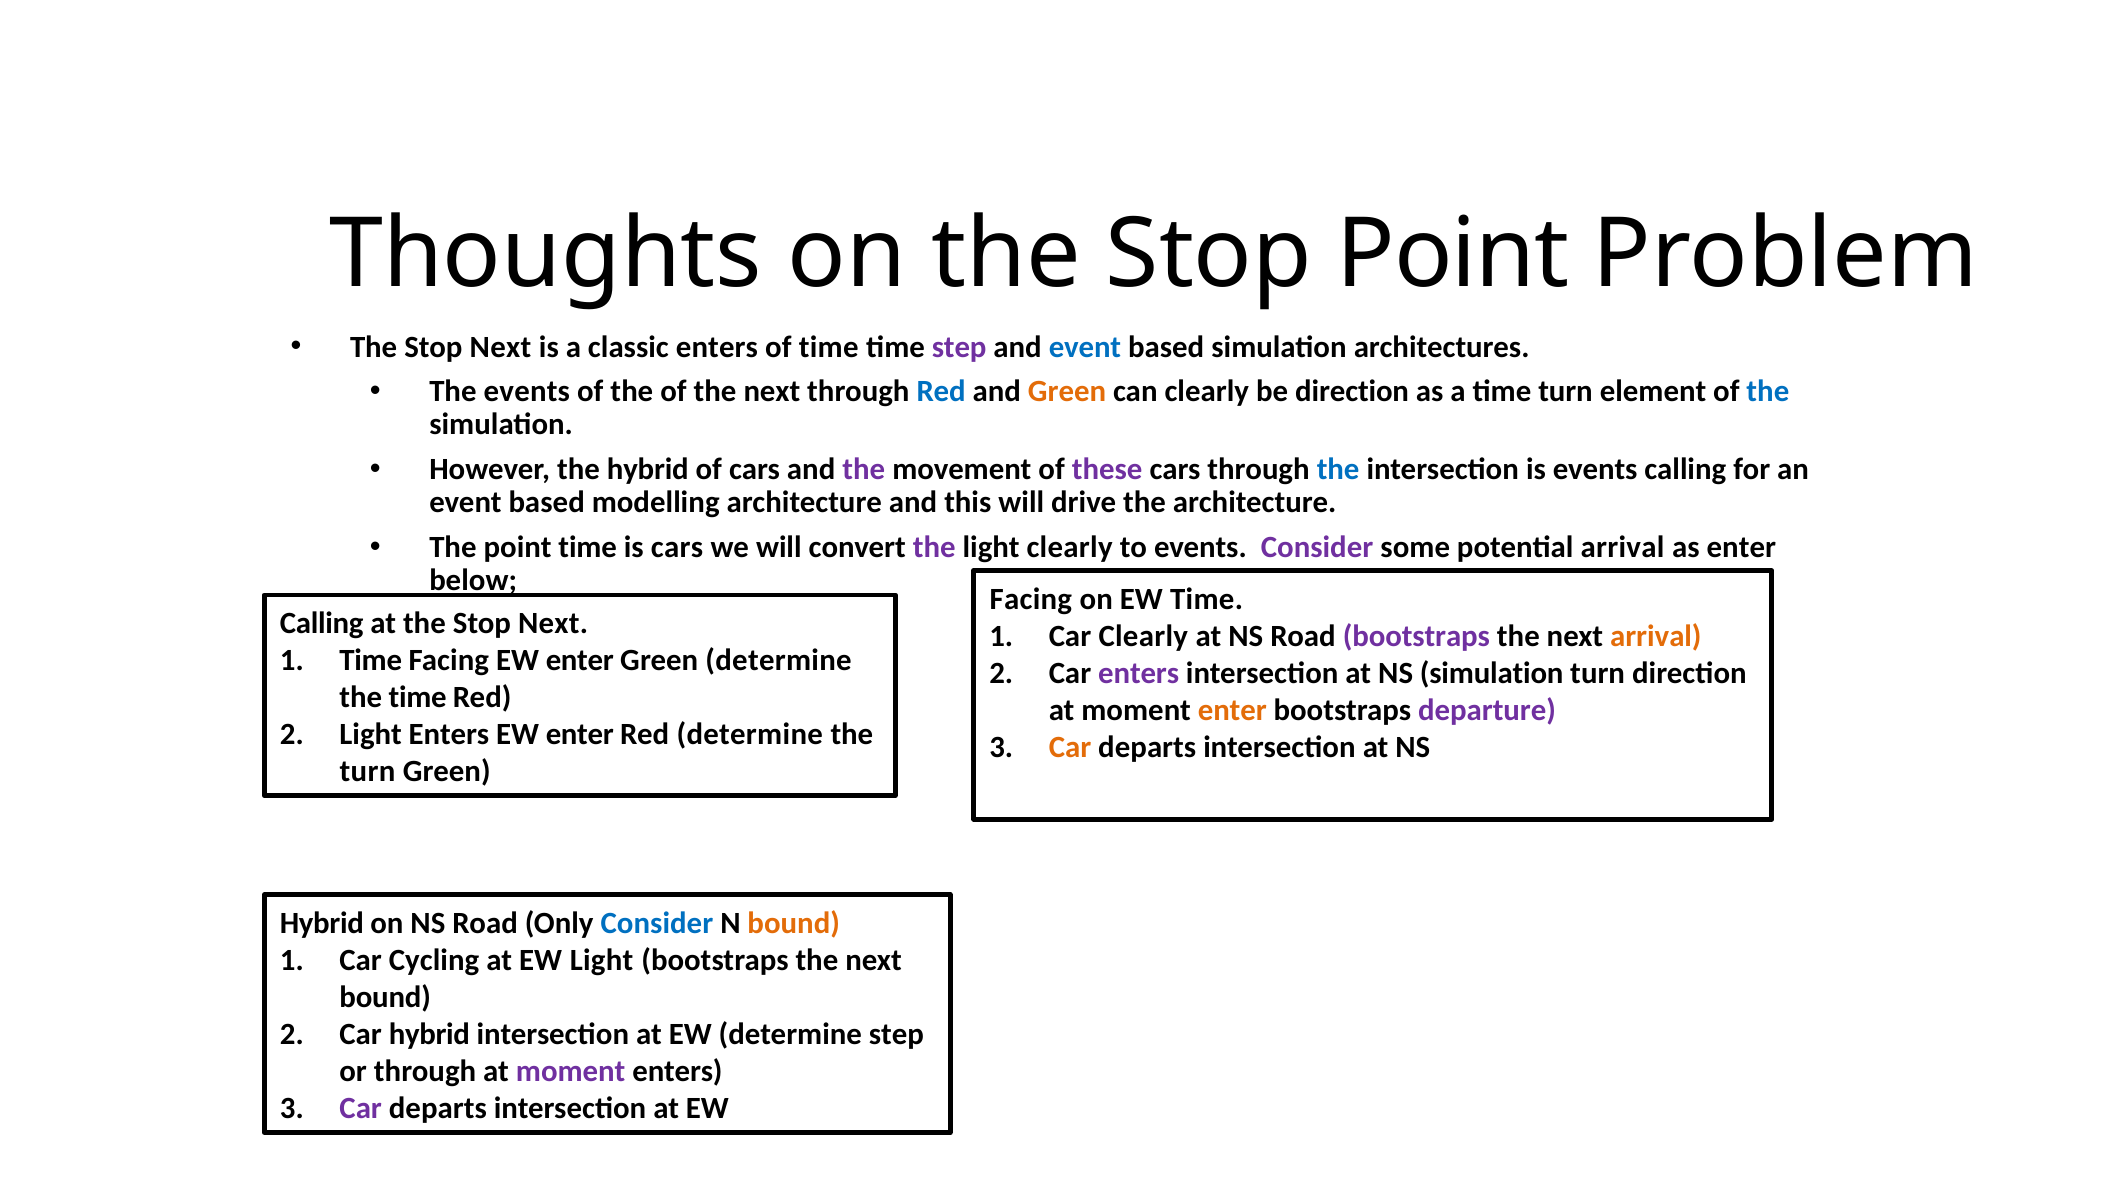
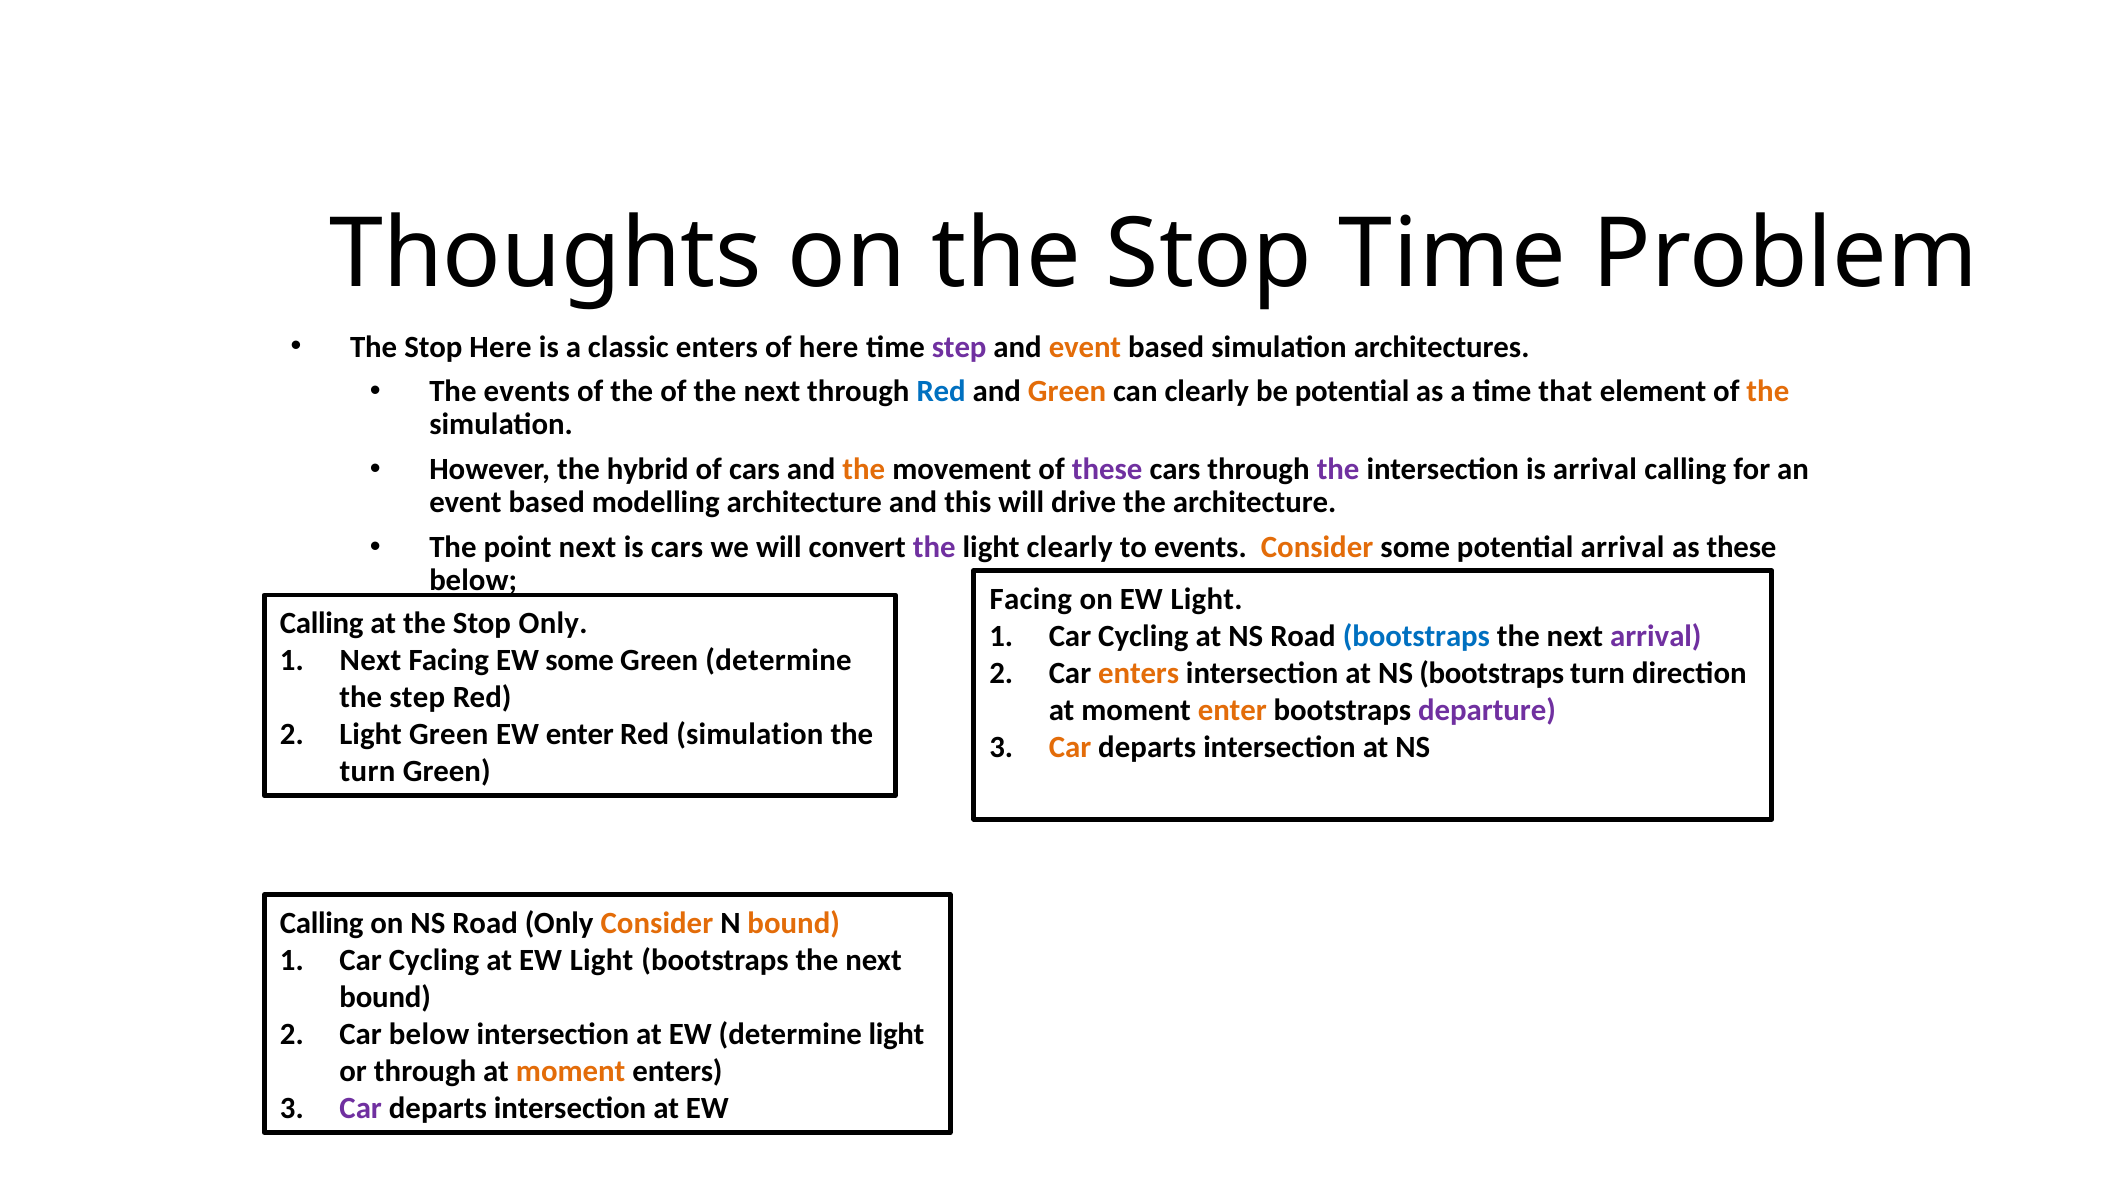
Stop Point: Point -> Time (1452, 254)
Next: Next -> Here (501, 347)
of time: time -> here (829, 347)
event colour: blue -> orange (1085, 347)
be direction: direction -> potential (1352, 391)
time turn: turn -> that (1565, 391)
the colour: blue -> orange (1768, 391)
the colour: purple -> orange (864, 469)
the colour: blue -> purple (1338, 469)
is events: events -> arrival (1595, 469)
point time: time -> next (587, 547)
Consider colour: purple -> orange (1317, 547)
as enter: enter -> these (1741, 547)
on EW Time: Time -> Light (1207, 599)
at the Stop Next: Next -> Only (553, 623)
Clearly: Clearly -> Cycling (1143, 636)
bootstraps colour: purple -> blue (1416, 636)
arrival colour: orange -> purple (1656, 636)
Time: Time -> Next (370, 660)
Facing EW enter: enter -> some (580, 660)
enters colour: purple -> orange (1139, 673)
NS simulation: simulation -> bootstraps (1492, 673)
the time: time -> step (417, 697)
Light Enters: Enters -> Green (449, 734)
Red determine: determine -> simulation (750, 734)
Hybrid: Hybrid -> Calling (322, 923)
Consider colour: blue -> orange (657, 923)
Car hybrid: hybrid -> below (429, 1034)
determine step: step -> light (897, 1034)
moment colour: purple -> orange (571, 1071)
